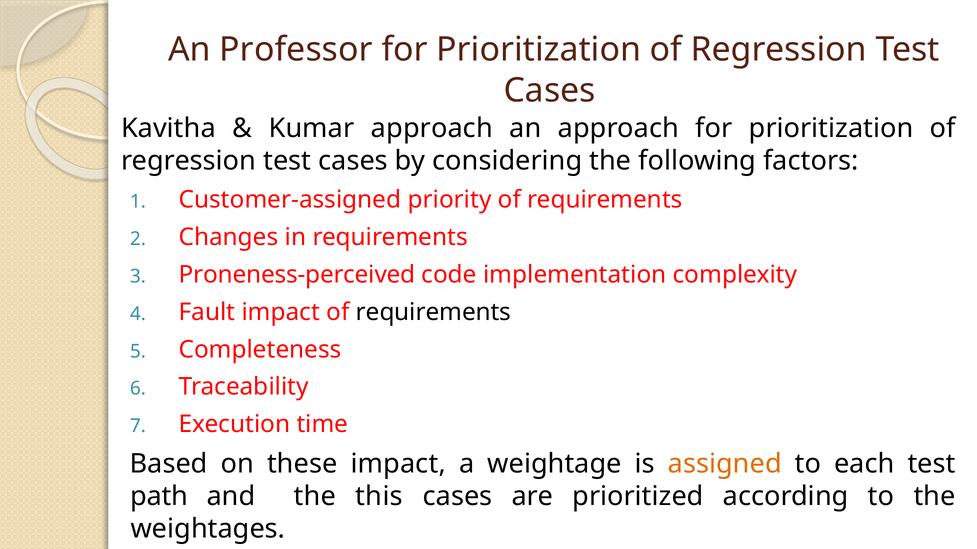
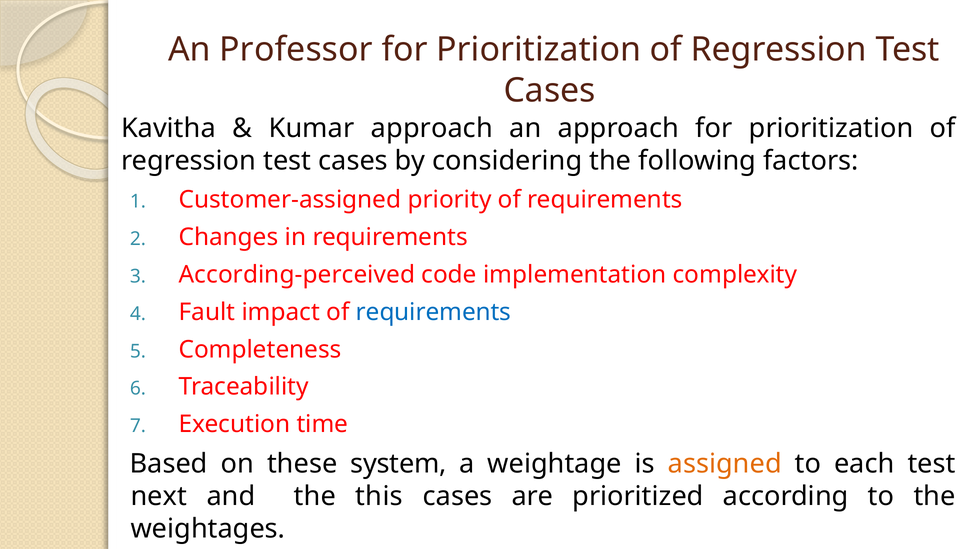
Proneness-perceived: Proneness-perceived -> According-perceived (297, 275)
requirements colour: black -> blue (434, 312)
these impact: impact -> system (398, 464)
path: path -> next (159, 497)
